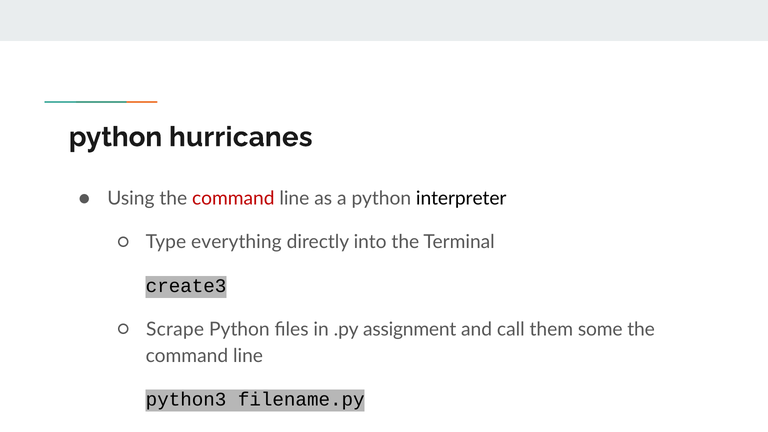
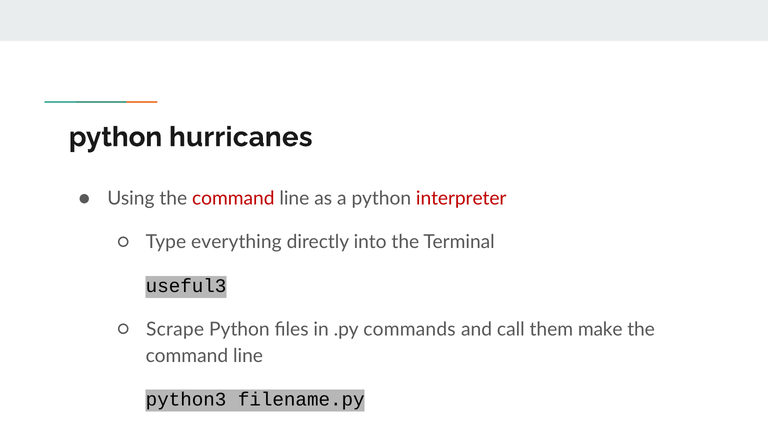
interpreter colour: black -> red (461, 199)
create3: create3 -> useful3 (186, 286)
assignment: assignment -> commands (409, 329)
some: some -> make (600, 329)
